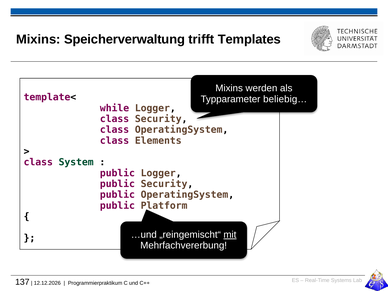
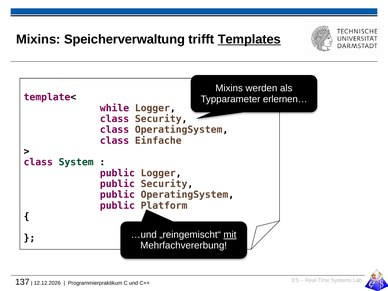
Templates underline: none -> present (249, 39)
beliebig…: beliebig… -> erlernen… (285, 99)
Elements: Elements -> Einfache (158, 141)
